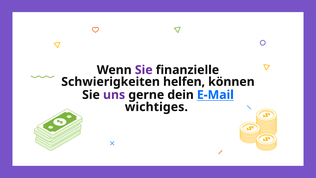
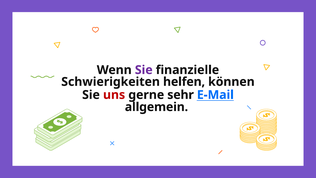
uns colour: purple -> red (114, 95)
dein: dein -> sehr (181, 95)
wichtiges: wichtiges -> allgemein (156, 107)
